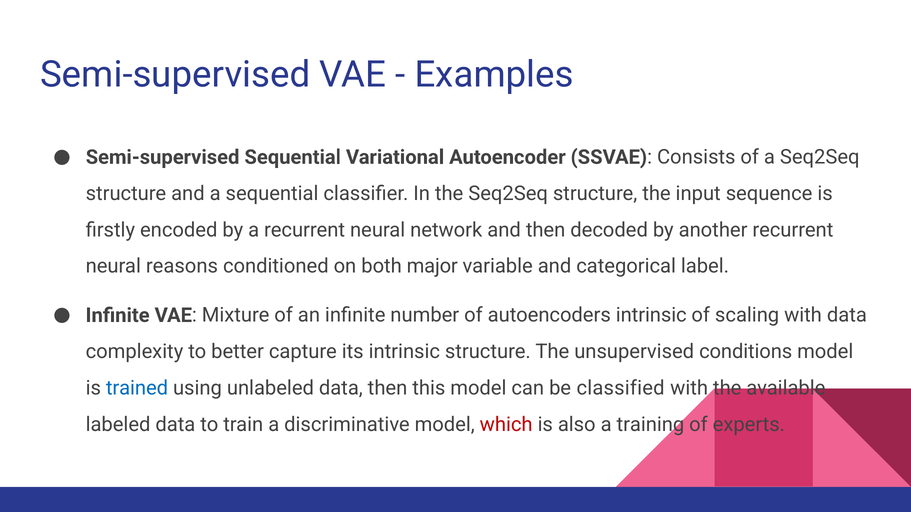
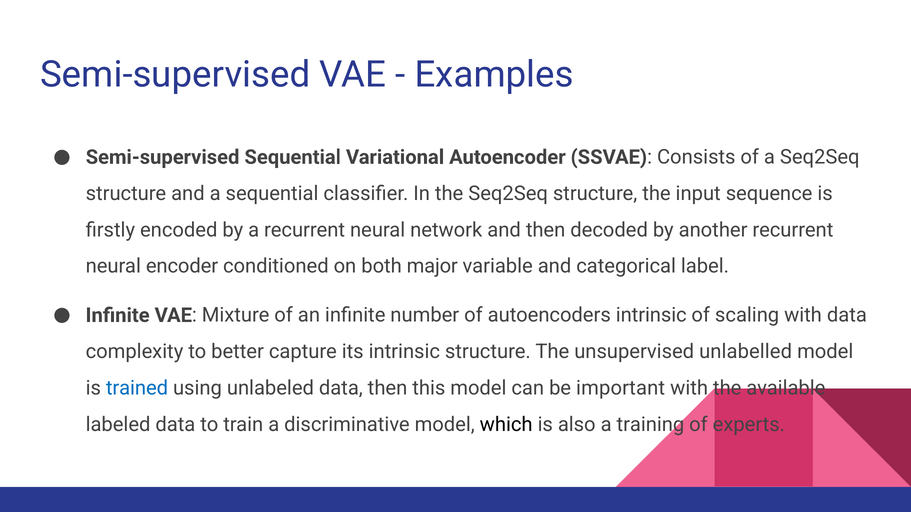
reasons: reasons -> encoder (182, 267)
conditions: conditions -> unlabelled (746, 352)
classified: classified -> important (621, 388)
which colour: red -> black (506, 425)
